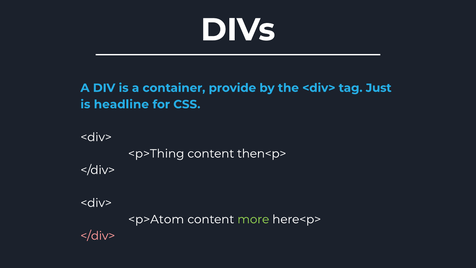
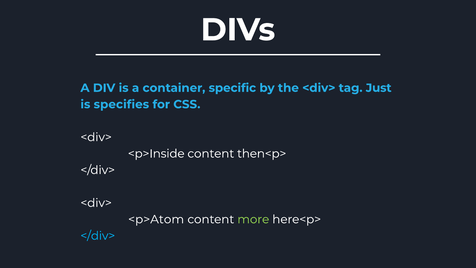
provide: provide -> specific (232, 88)
headline: headline -> specifies (121, 104)
<p>Thing: <p>Thing -> <p>Inside (156, 154)
</div> colour: pink -> light blue (98, 236)
